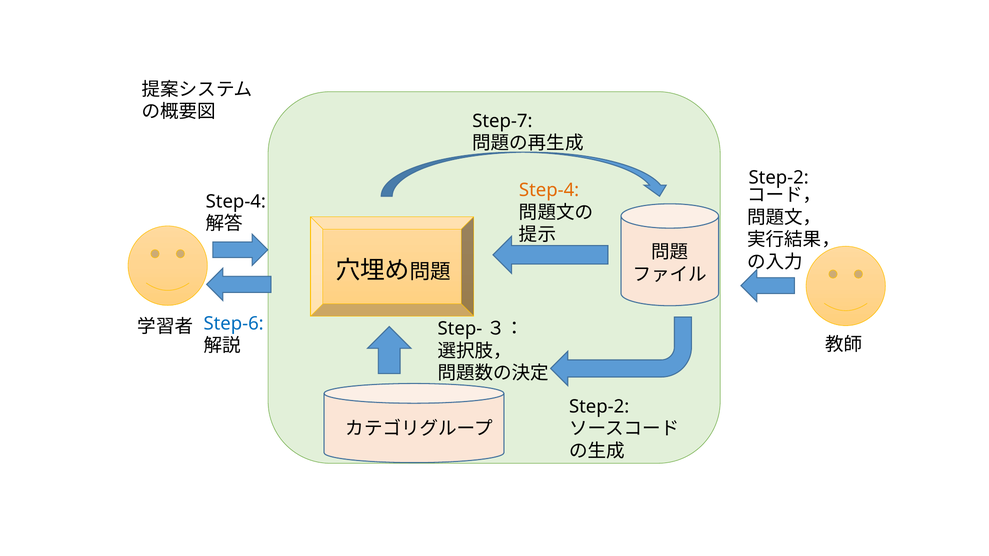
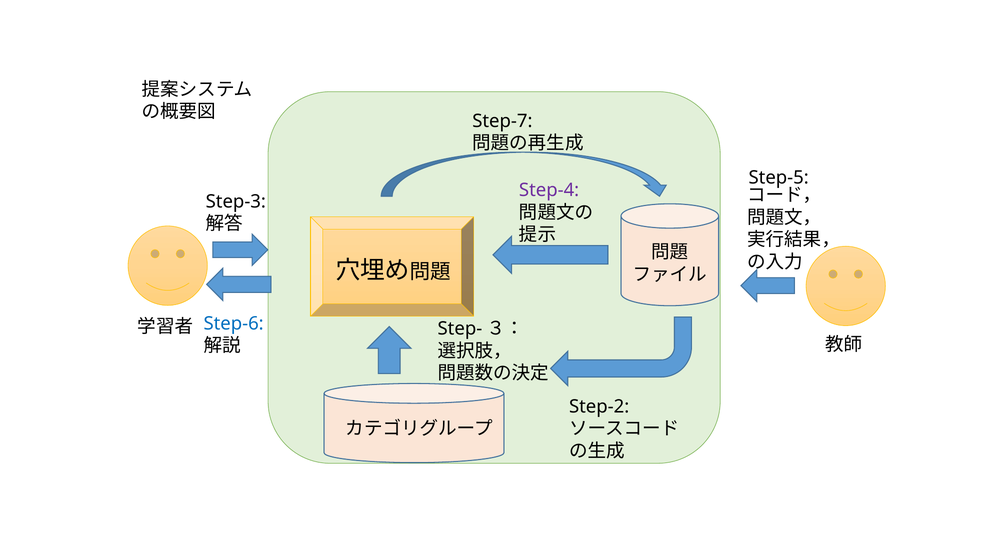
Step-2: Step-2 -> Step-5 (779, 178)
Step-4 colour: orange -> purple (549, 190)
Step-4: Step-4 -> Step-3 (236, 202)
